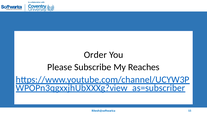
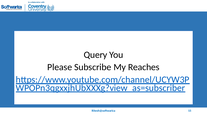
Order: Order -> Query (95, 55)
